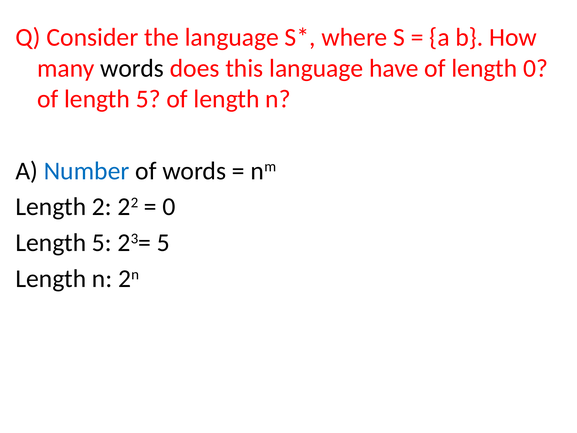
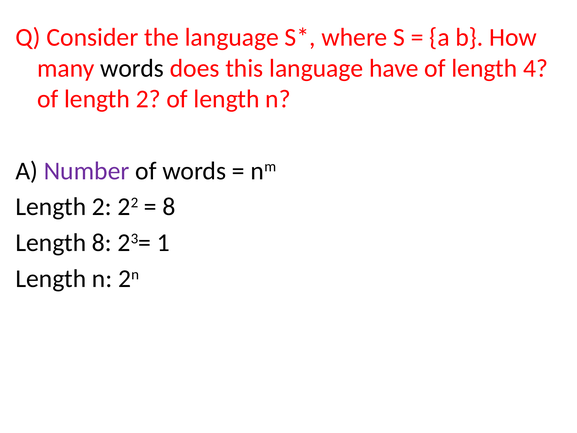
length 0: 0 -> 4 (536, 68)
of length 5: 5 -> 2 (148, 99)
Number colour: blue -> purple (87, 171)
0: 0 -> 8 (169, 207)
5: 5 -> 8 (102, 243)
23= 5: 5 -> 1 (163, 243)
